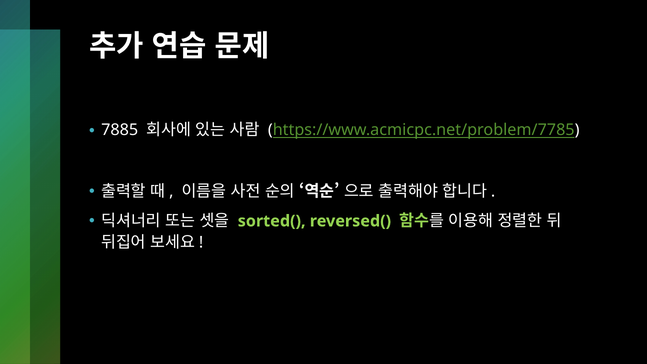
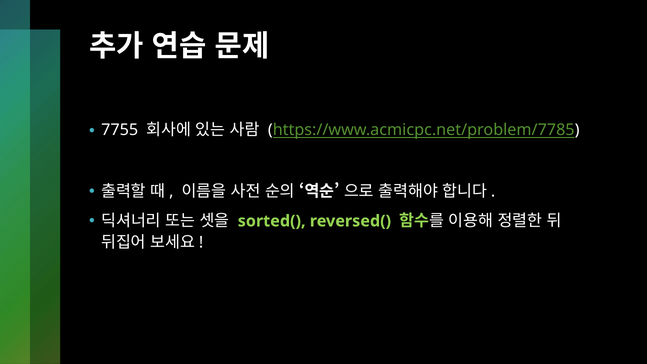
7885: 7885 -> 7755 (120, 130)
